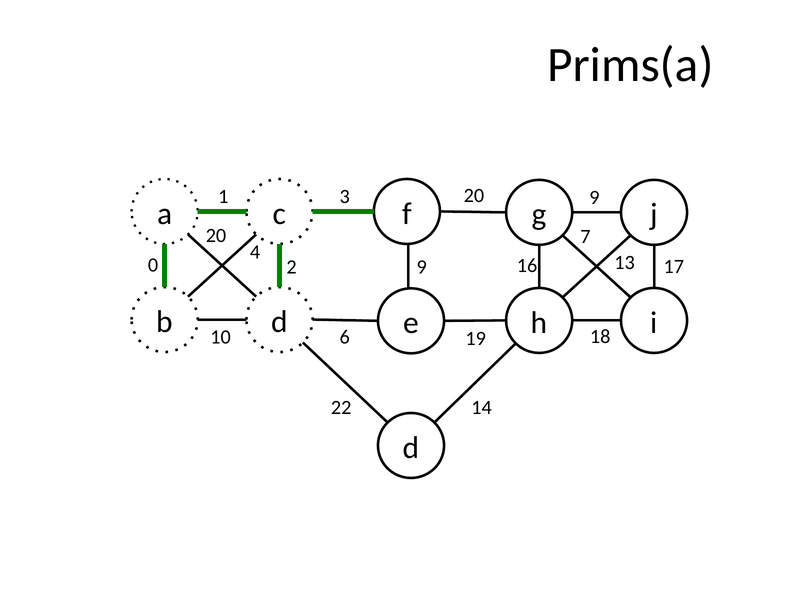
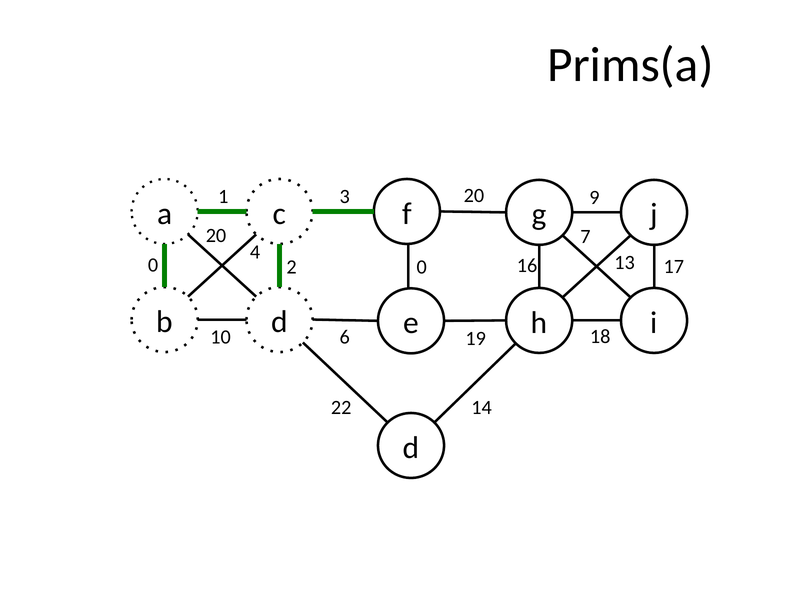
2 9: 9 -> 0 (422, 267)
